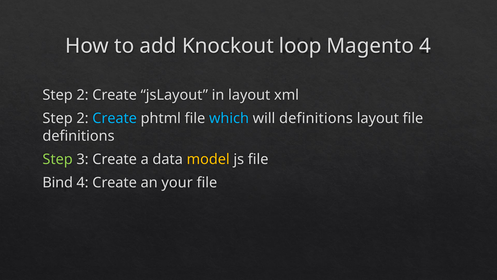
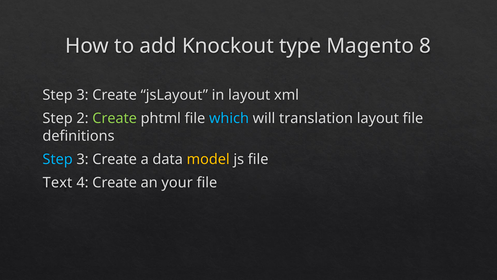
loop: loop -> type (300, 46)
Magento 4: 4 -> 8 (425, 46)
2: 2 -> 3 (83, 95)
Create colour: light blue -> light green (115, 118)
will definitions: definitions -> translation (316, 118)
Step colour: light green -> light blue (58, 159)
Bind: Bind -> Text (58, 182)
